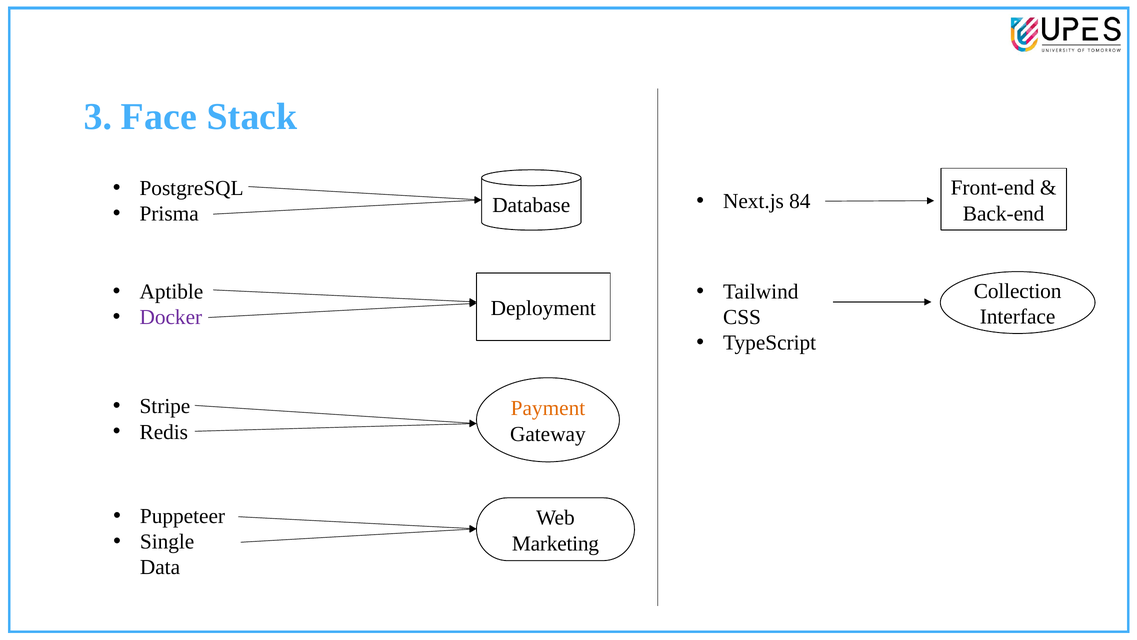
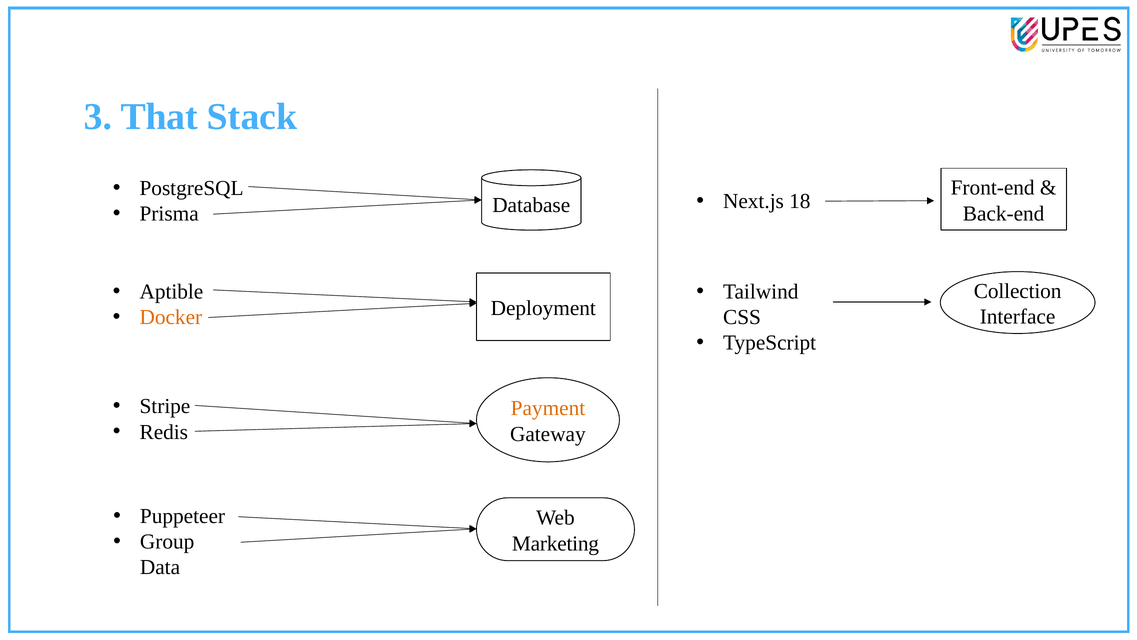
Face: Face -> That (159, 117)
84: 84 -> 18 (800, 201)
Docker colour: purple -> orange (171, 317)
Single: Single -> Group (167, 541)
